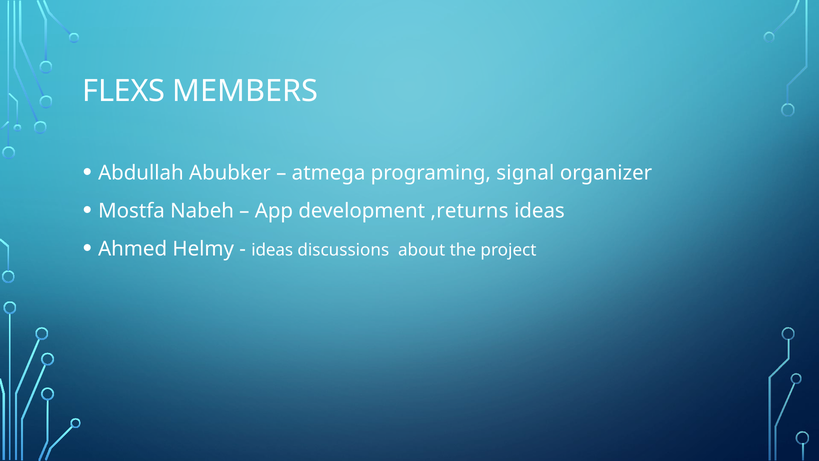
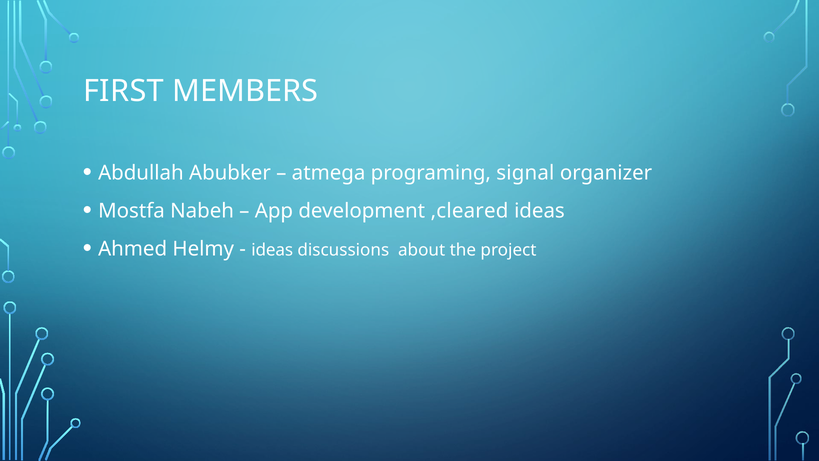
FLEXS: FLEXS -> FIRST (123, 91)
,returns: ,returns -> ,cleared (470, 211)
